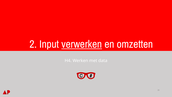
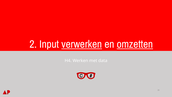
omzetten underline: none -> present (135, 44)
